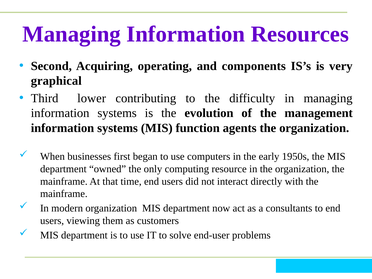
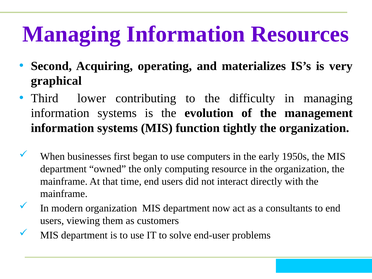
components: components -> materializes (254, 66)
agents: agents -> tightly (240, 128)
